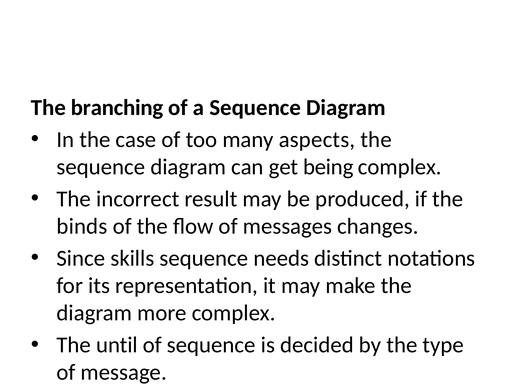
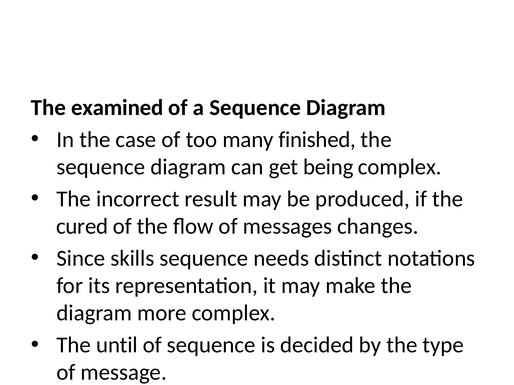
branching: branching -> examined (117, 108)
aspects: aspects -> finished (317, 140)
binds: binds -> cured (82, 227)
